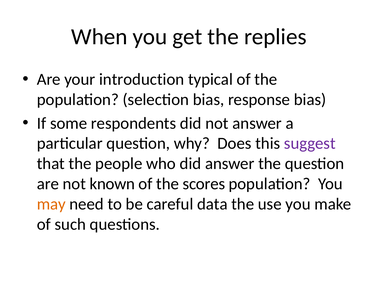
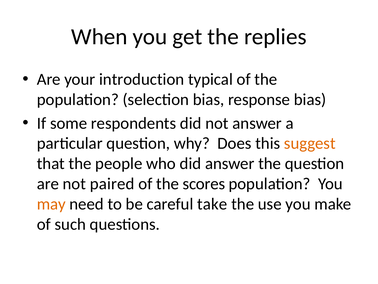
suggest colour: purple -> orange (310, 143)
known: known -> paired (112, 183)
data: data -> take (212, 204)
